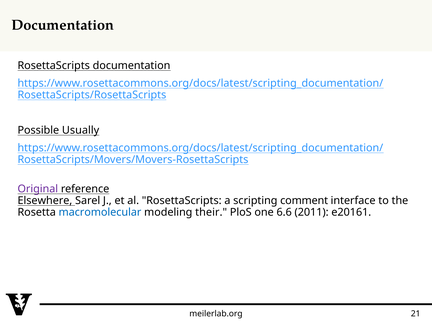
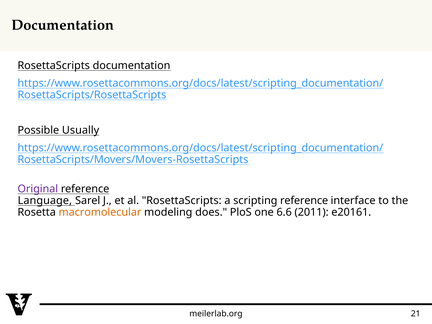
Elsewhere: Elsewhere -> Language (45, 201)
scripting comment: comment -> reference (304, 201)
macromolecular colour: blue -> orange (100, 212)
their: their -> does (211, 212)
